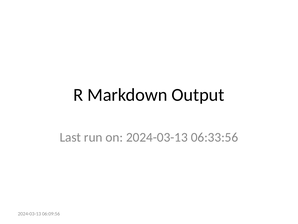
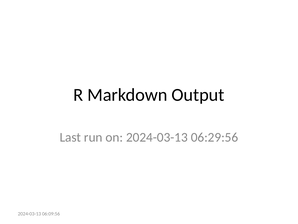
06:33:56: 06:33:56 -> 06:29:56 (214, 137)
